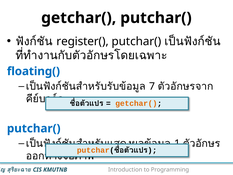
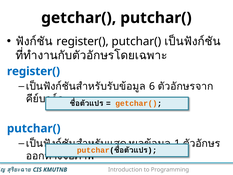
floating(: floating( -> register( (33, 71)
7: 7 -> 6 (152, 86)
